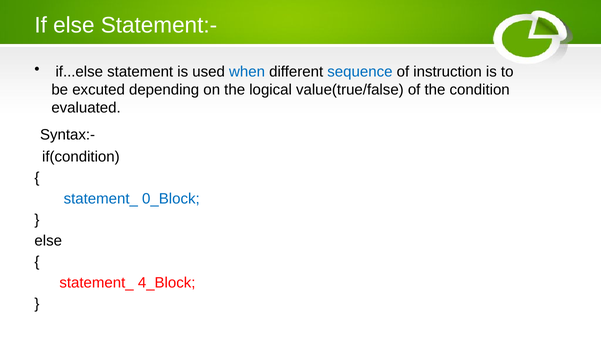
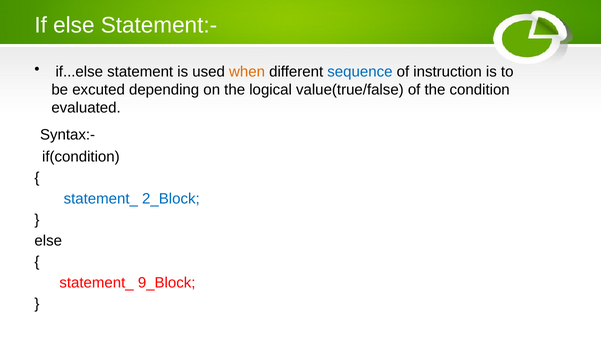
when colour: blue -> orange (247, 72)
0_Block: 0_Block -> 2_Block (171, 199)
4_Block: 4_Block -> 9_Block (167, 283)
